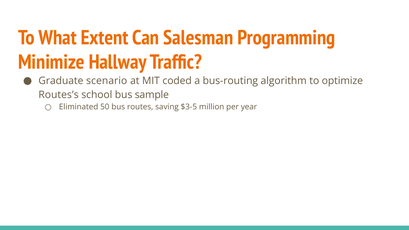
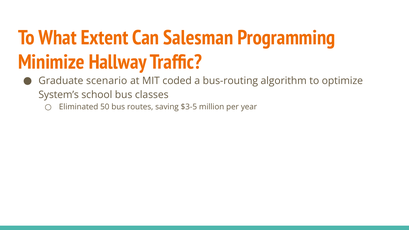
Routes’s: Routes’s -> System’s (59, 95)
sample: sample -> classes (152, 95)
